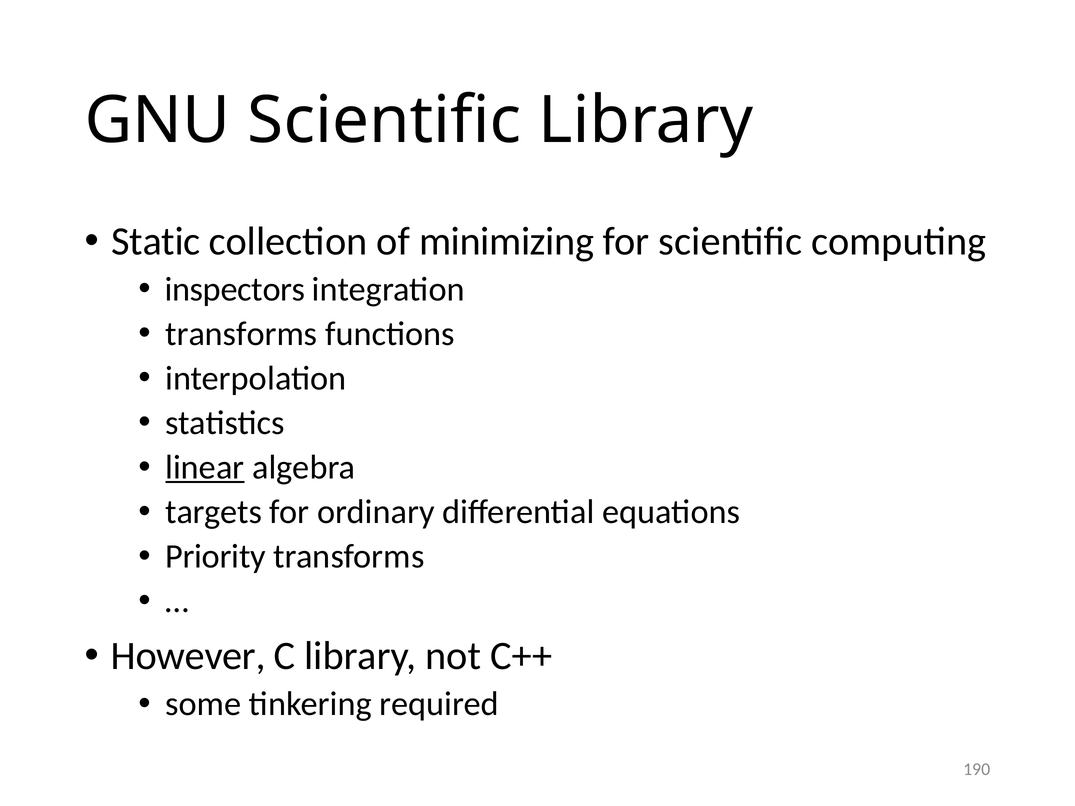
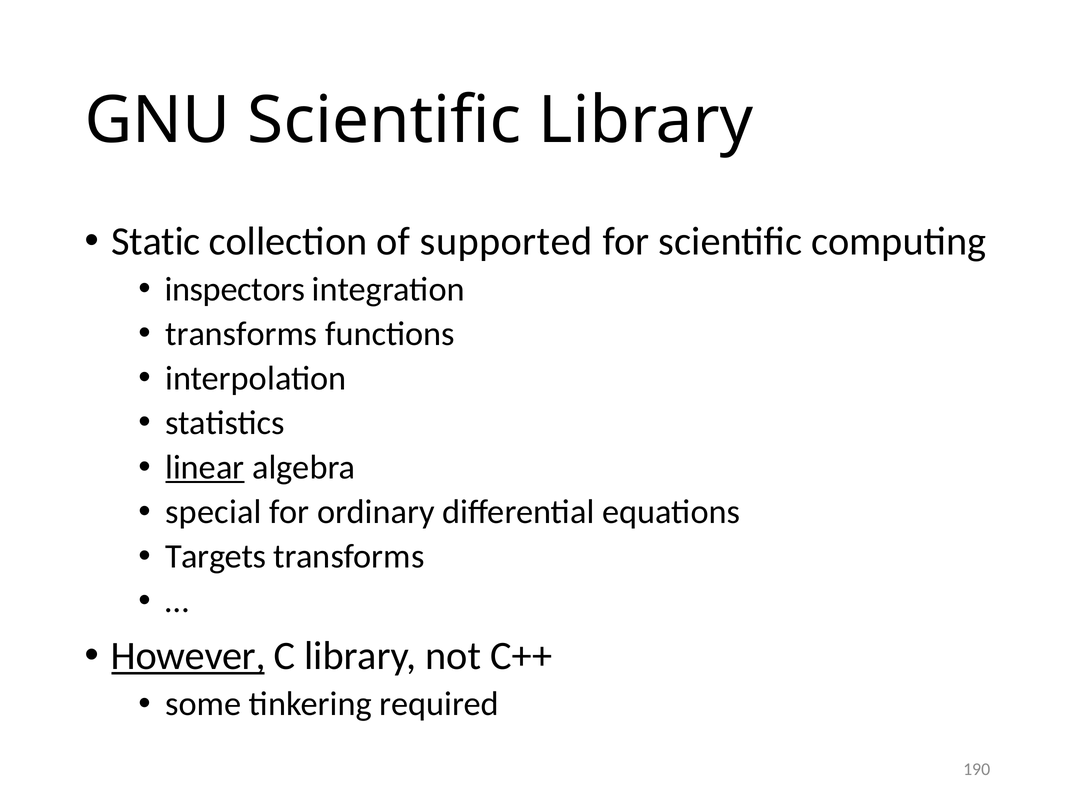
minimizing: minimizing -> supported (506, 242)
targets: targets -> special (213, 512)
Priority: Priority -> Targets (216, 557)
However underline: none -> present (188, 656)
